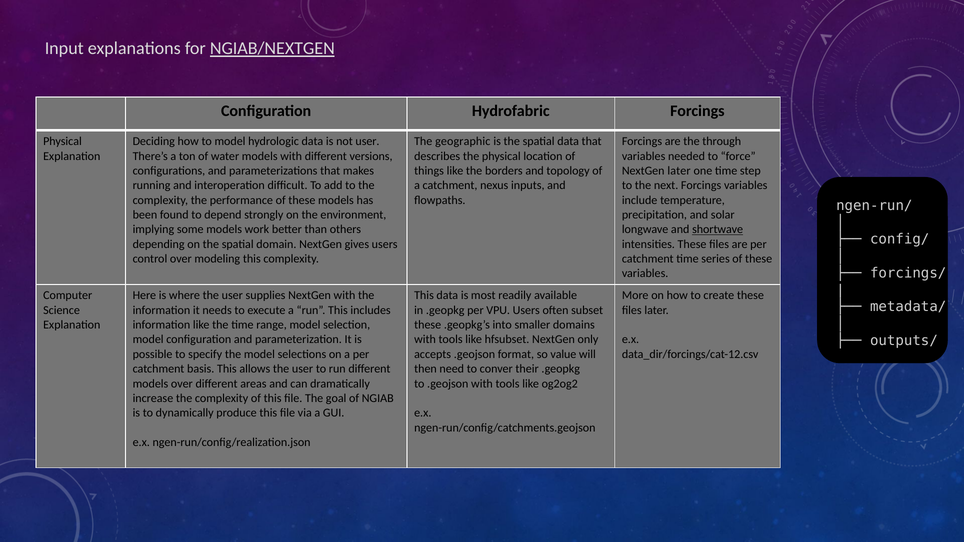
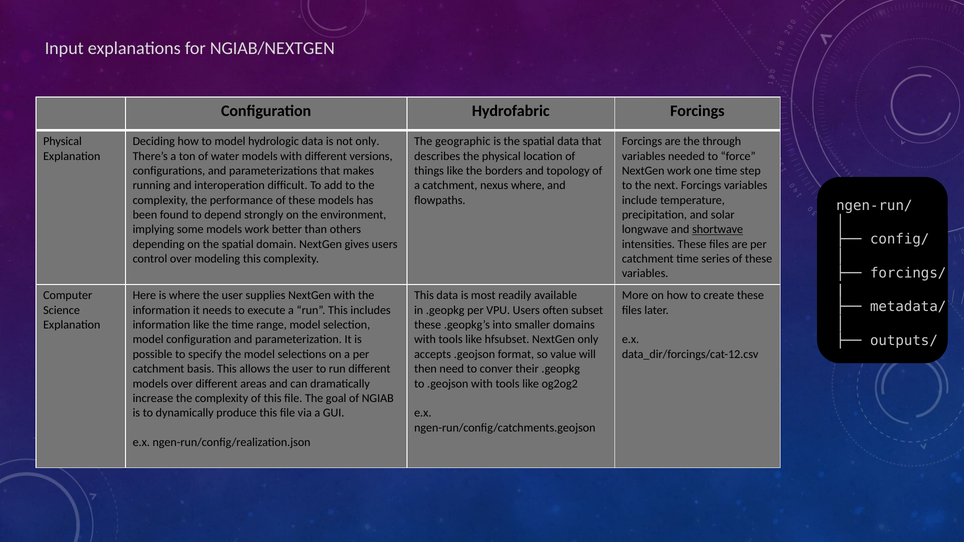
NGIAB/NEXTGEN underline: present -> none (272, 48)
not user: user -> only (367, 141)
NextGen later: later -> work (679, 171)
nexus inputs: inputs -> where (528, 186)
